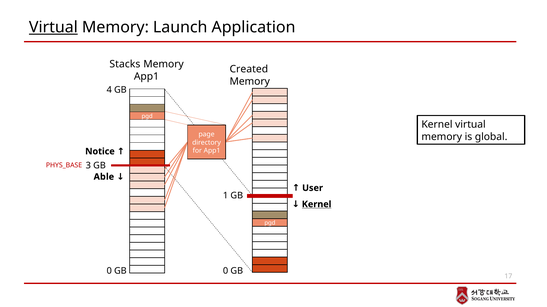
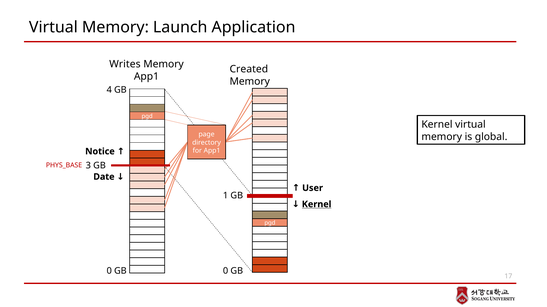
Virtual underline: present -> none (53, 27)
Stacks: Stacks -> Writes (125, 64)
Able: Able -> Date (104, 177)
